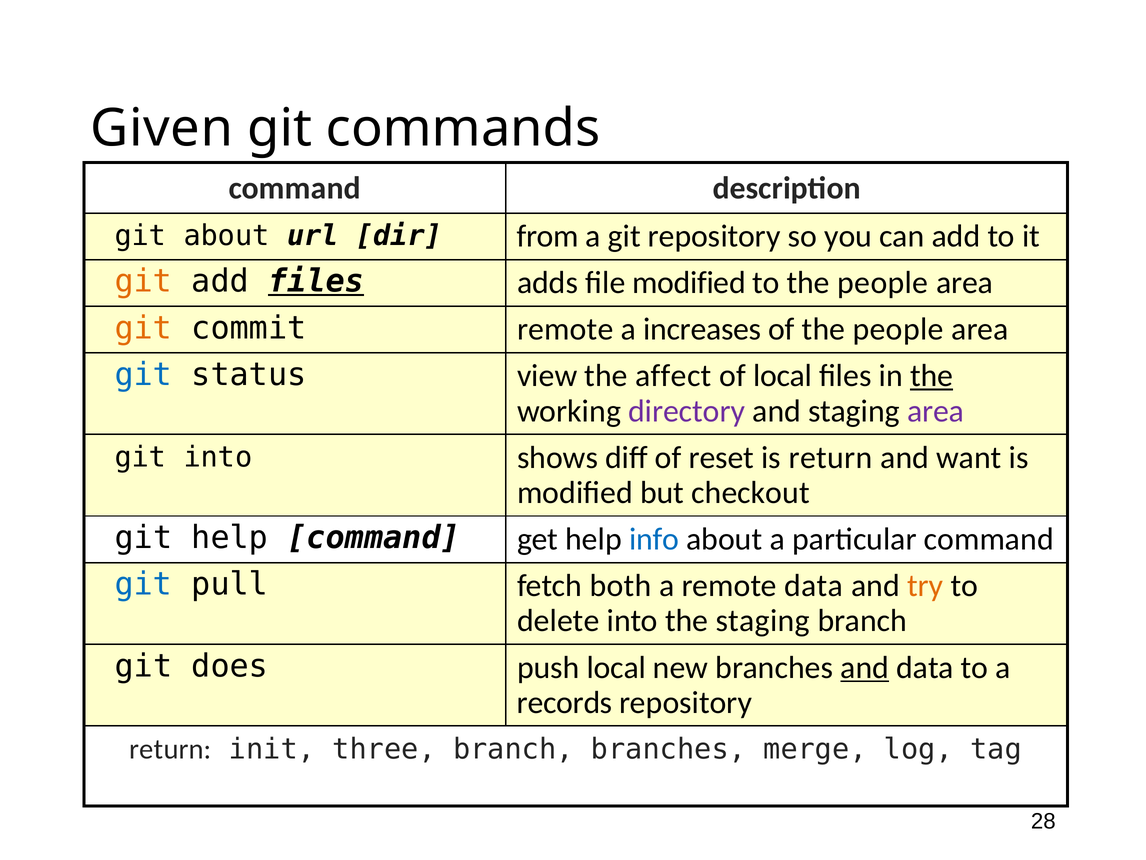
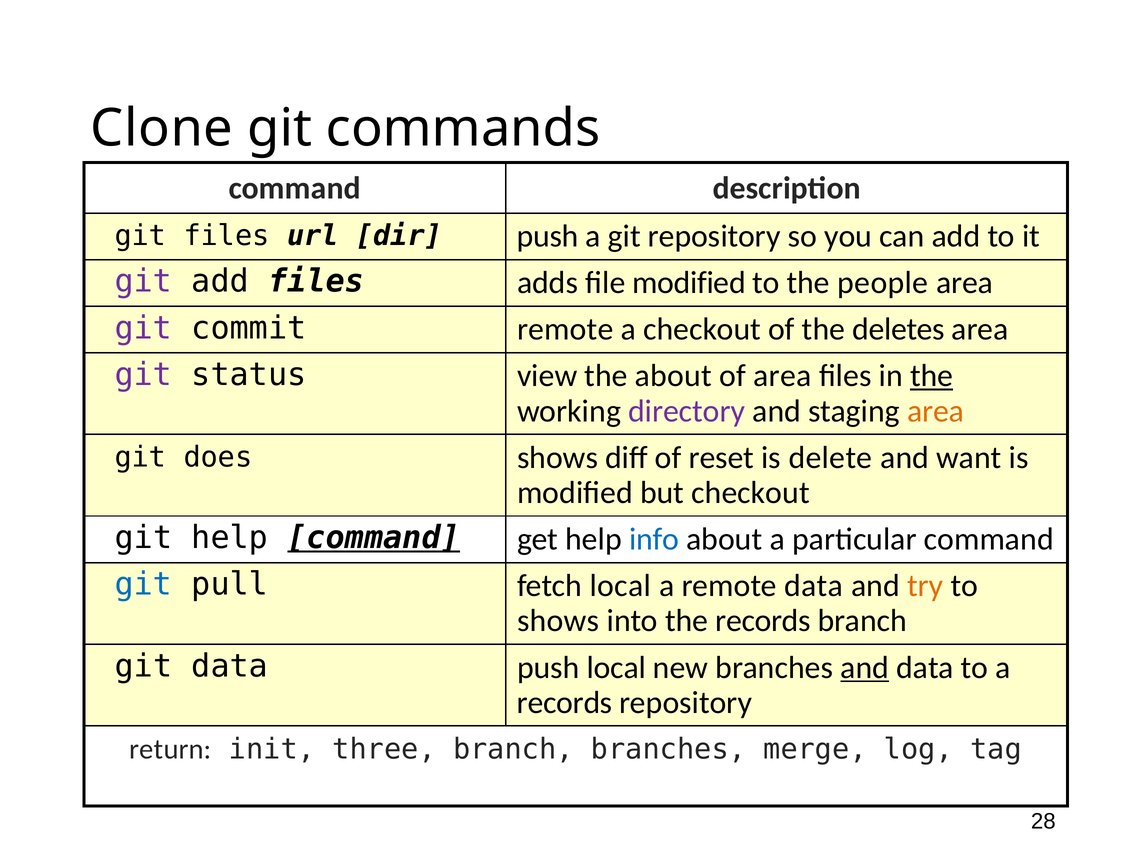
Given: Given -> Clone (162, 128)
git about: about -> files (227, 236)
dir from: from -> push (548, 236)
git colour: orange -> purple (143, 281)
files underline: present -> none (316, 281)
git colour: orange -> purple (143, 328)
a increases: increases -> checkout (702, 329)
of the people: people -> deletes (898, 329)
git colour: blue -> purple (143, 374)
the affect: affect -> about (673, 376)
of local: local -> area (782, 376)
area colour: purple -> orange (936, 411)
git into: into -> does (218, 457)
is return: return -> delete (830, 457)
command underline: none -> present (374, 538)
fetch both: both -> local (620, 585)
delete: delete -> shows (558, 621)
the staging: staging -> records (763, 621)
git does: does -> data (230, 666)
